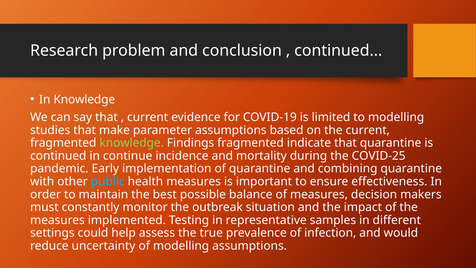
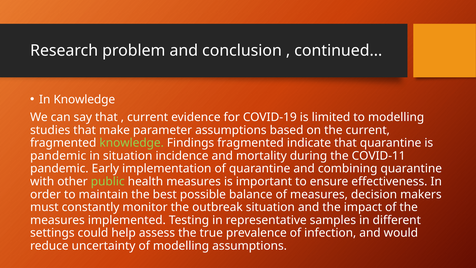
continued: continued -> pandemic (58, 156)
in continue: continue -> situation (128, 156)
COVID‐25: COVID‐25 -> COVID‐11 (379, 156)
public colour: light blue -> light green (108, 181)
